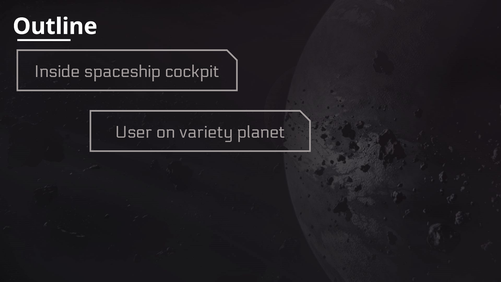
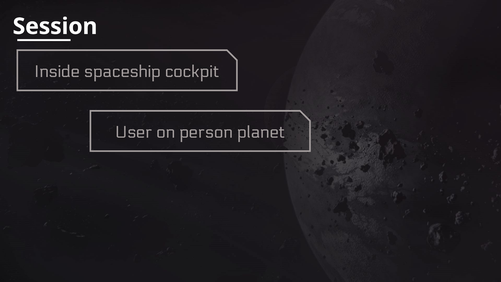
Outline: Outline -> Session (55, 26)
variety: variety -> person (206, 132)
